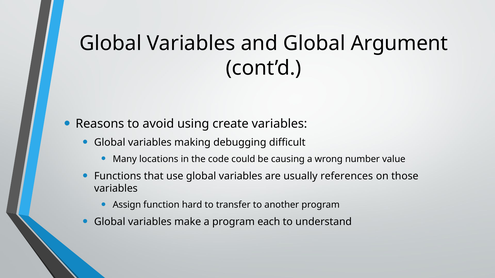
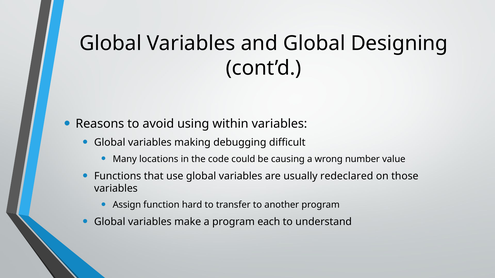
Argument: Argument -> Designing (399, 44)
create: create -> within (230, 124)
references: references -> redeclared (347, 176)
